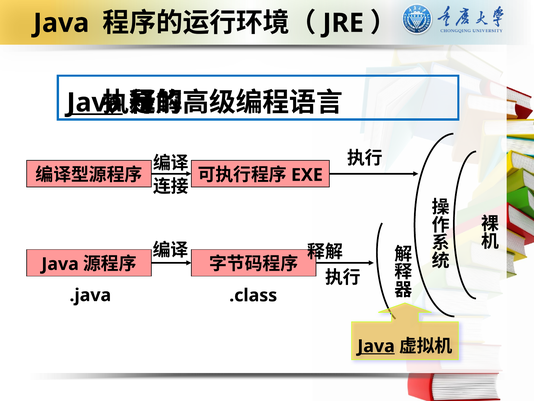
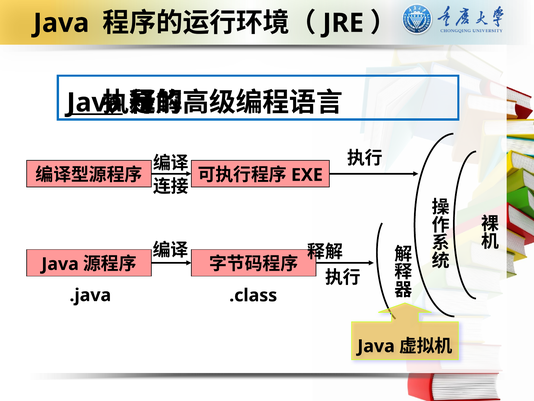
Java underline: present -> none (376, 346)
